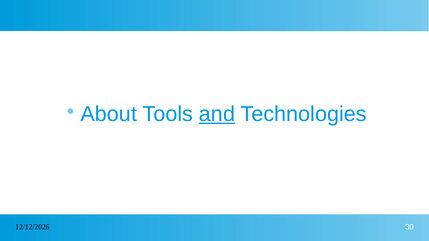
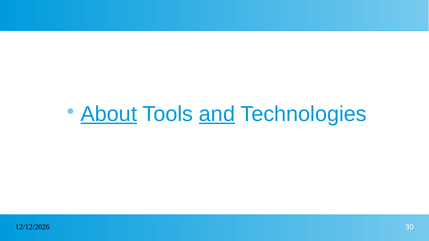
About underline: none -> present (109, 114)
